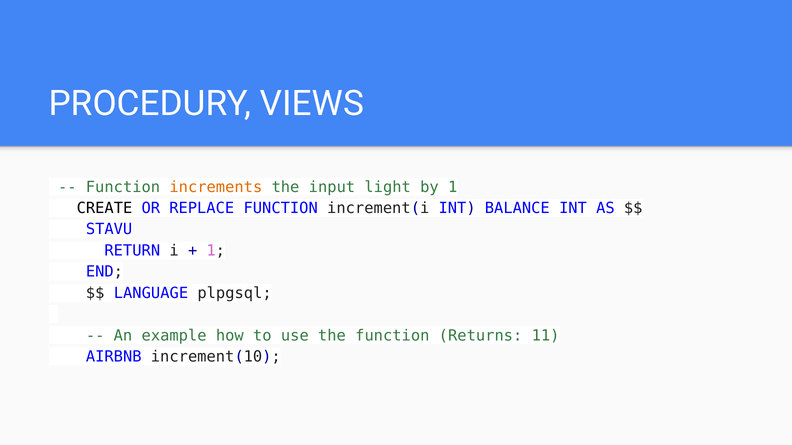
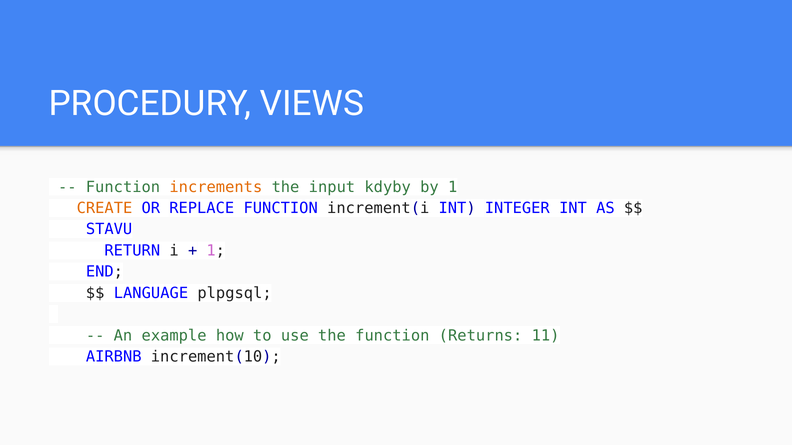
light: light -> kdyby (388, 187)
CREATE colour: black -> orange (104, 208)
BALANCE: BALANCE -> INTEGER (517, 208)
